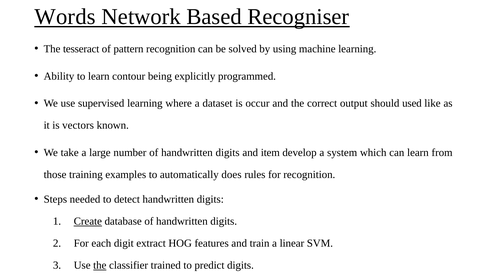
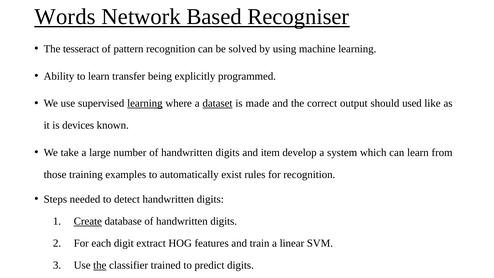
contour: contour -> transfer (129, 76)
learning underline: none -> present (145, 103)
dataset underline: none -> present (217, 103)
occur: occur -> made (257, 103)
vectors: vectors -> devices (78, 125)
does: does -> exist (232, 175)
